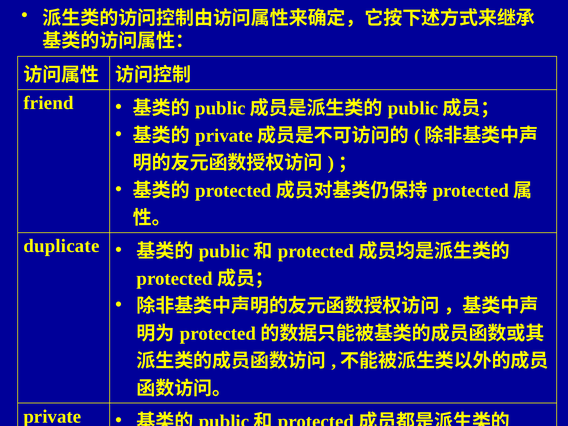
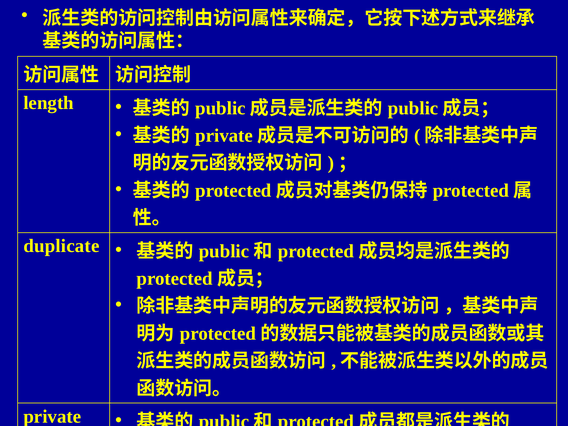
friend: friend -> length (49, 103)
